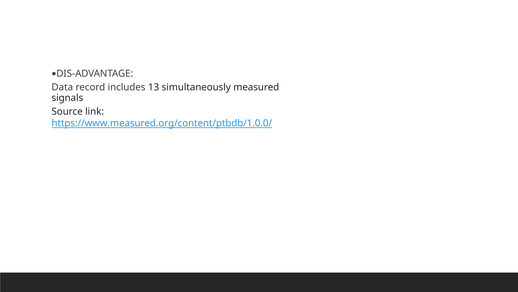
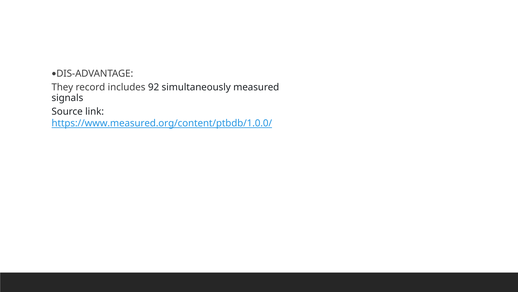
Data: Data -> They (62, 87)
13: 13 -> 92 (154, 87)
